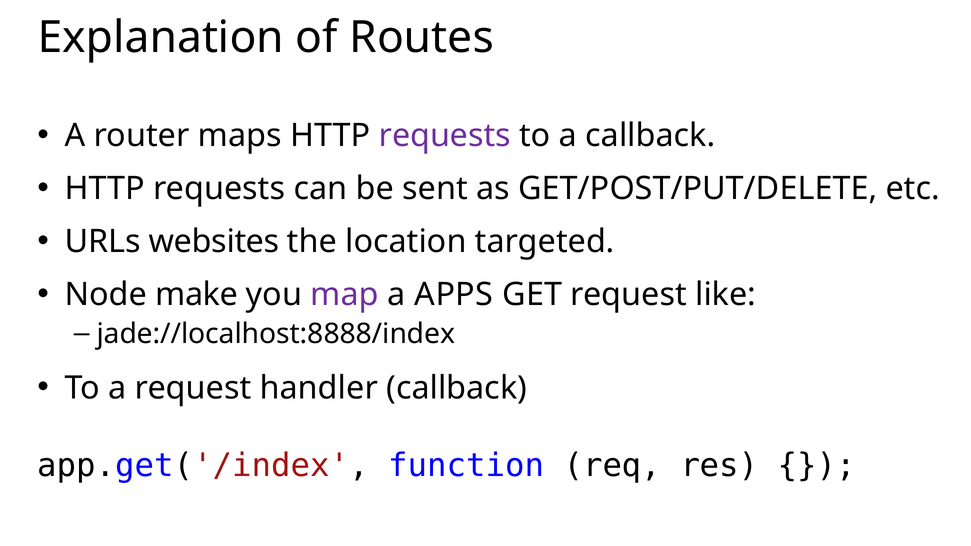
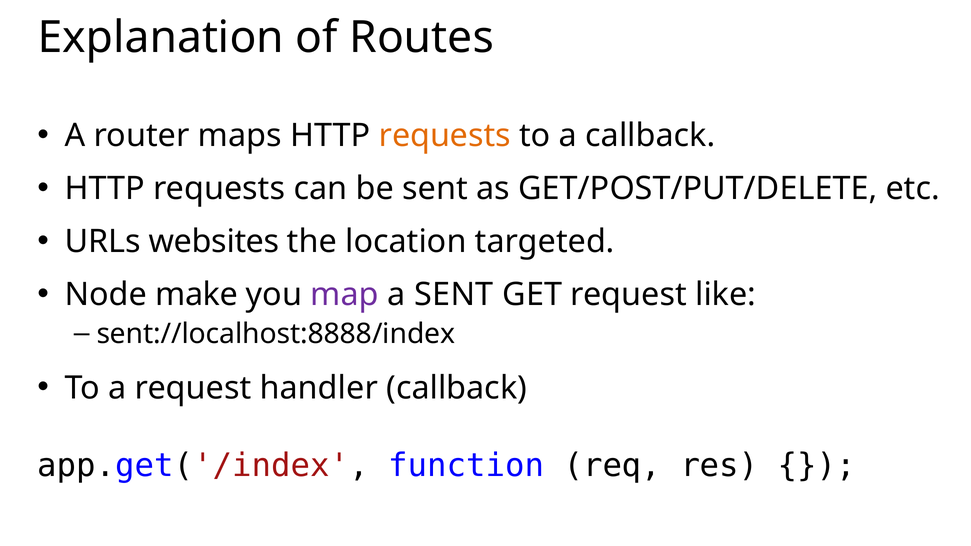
requests colour: purple -> orange (445, 136)
a APPS: APPS -> SENT (454, 295)
jade://localhost:8888/index: jade://localhost:8888/index -> sent://localhost:8888/index (276, 334)
